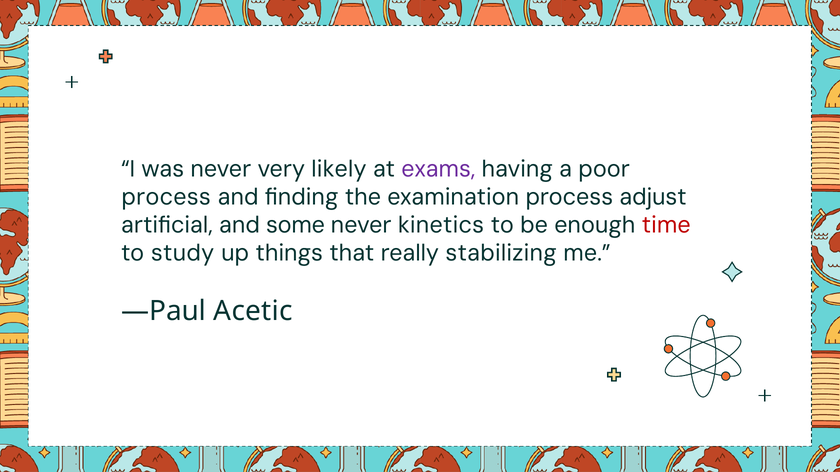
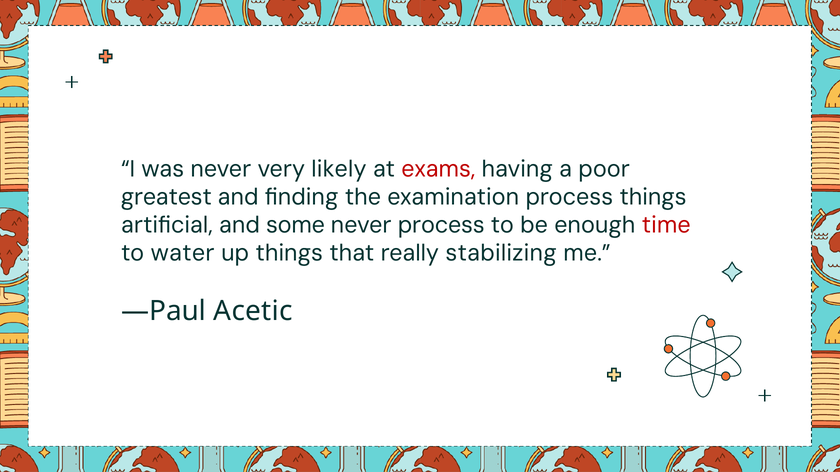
exams colour: purple -> red (438, 169)
process: process -> greatest (166, 197)
process adjust: adjust -> things (653, 197)
never kinetics: kinetics -> process (441, 225)
study: study -> water (183, 253)
